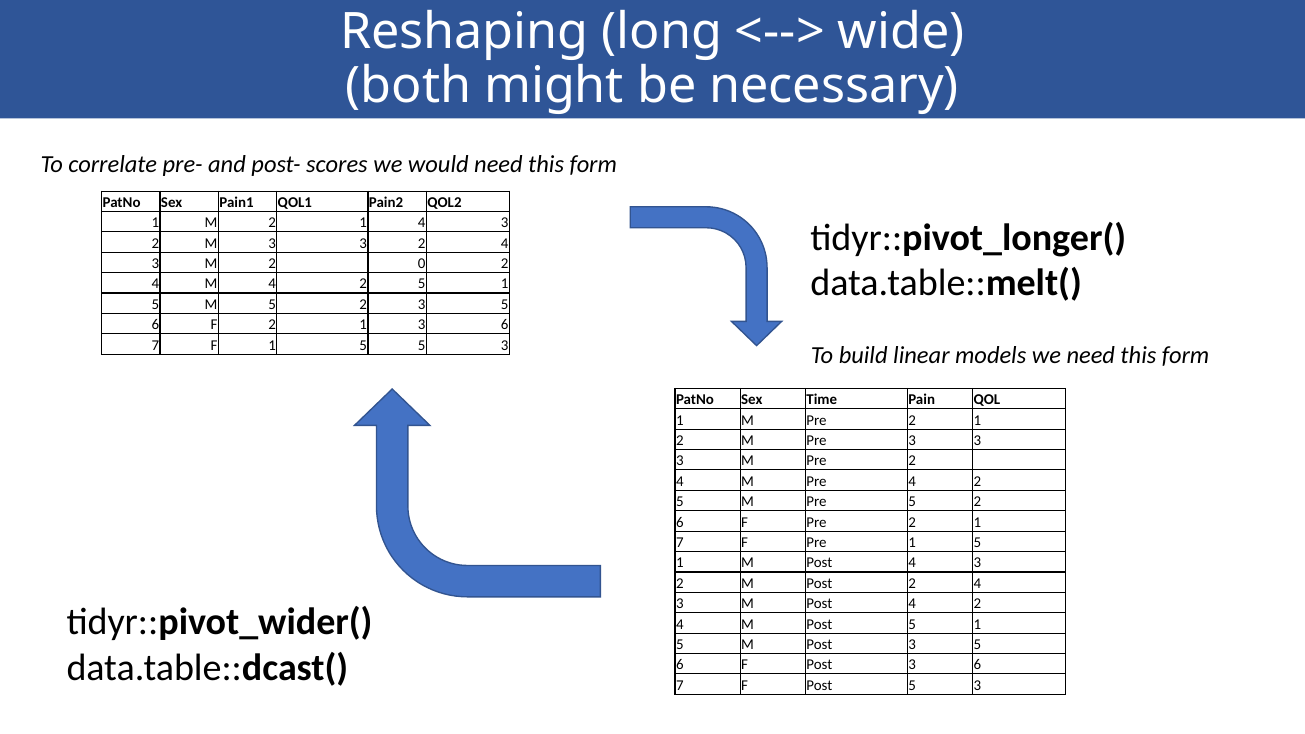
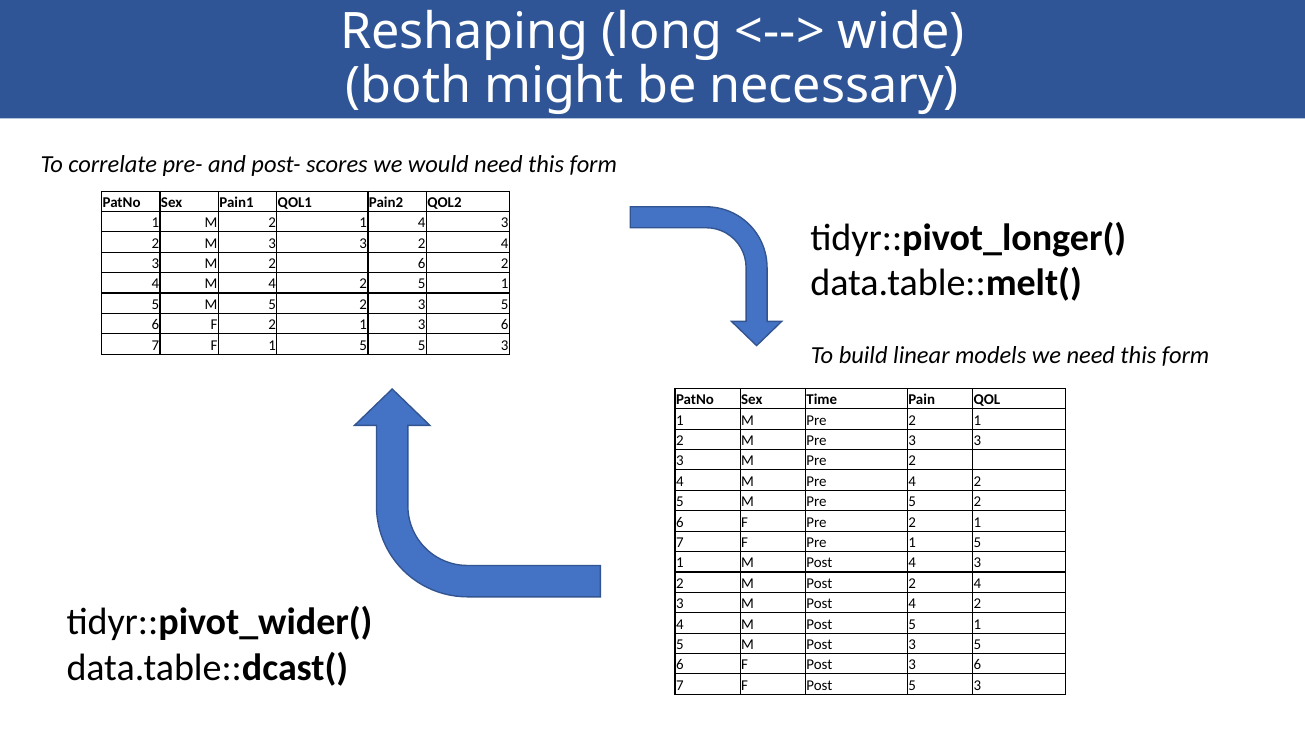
M 2 0: 0 -> 6 (422, 264)
